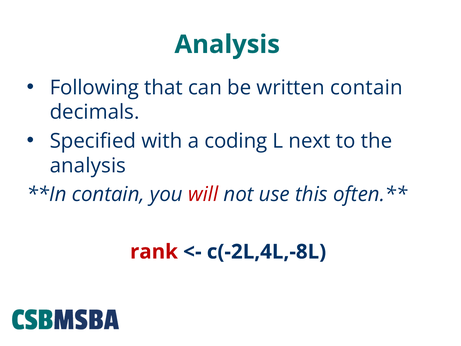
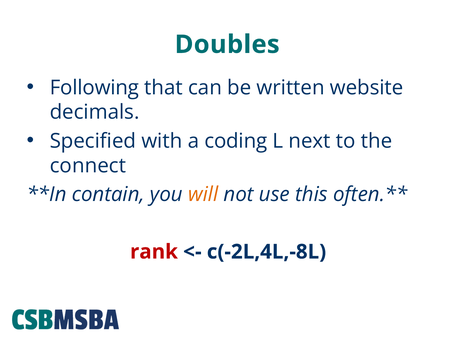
Analysis: Analysis -> Doubles (227, 44)
written contain: contain -> website (367, 88)
analysis: analysis -> connect (88, 165)
will colour: red -> orange (203, 194)
